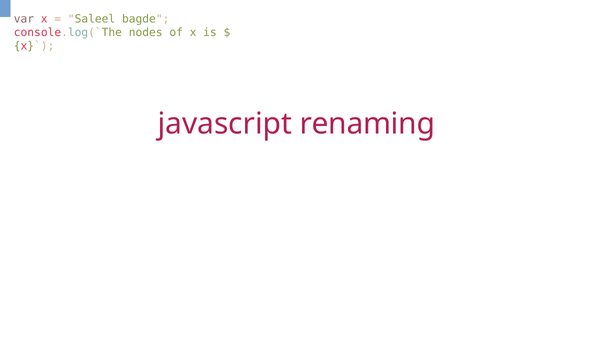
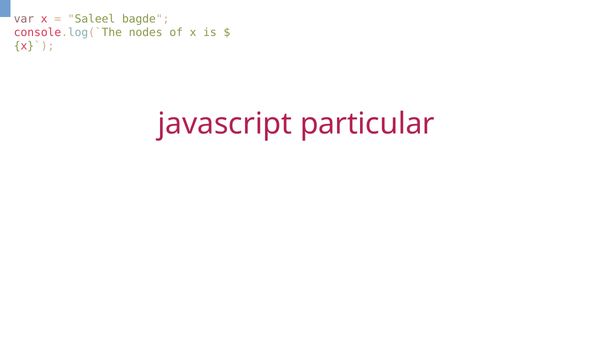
renaming: renaming -> particular (367, 124)
